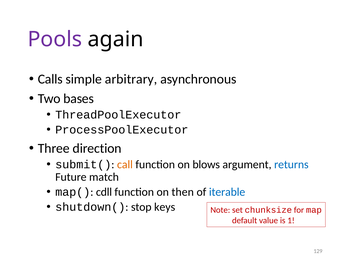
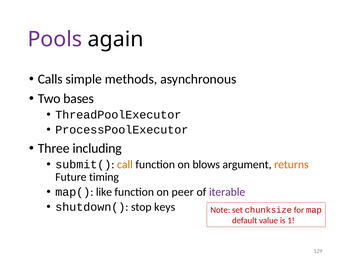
arbitrary: arbitrary -> methods (131, 79)
direction: direction -> including (97, 148)
returns colour: blue -> orange (291, 164)
match: match -> timing (104, 177)
cdll: cdll -> like (104, 192)
then: then -> peer (183, 192)
iterable colour: blue -> purple (227, 192)
